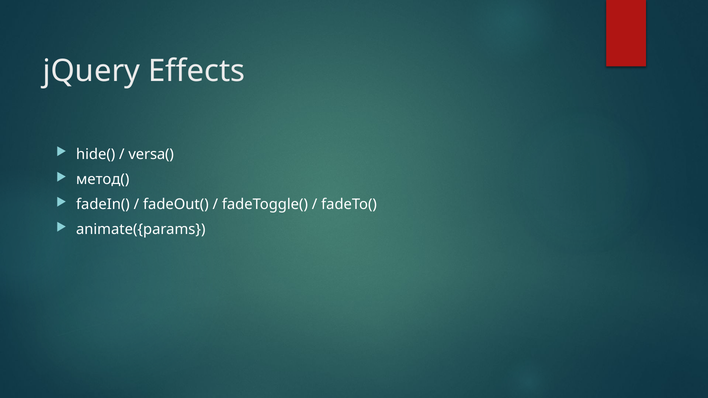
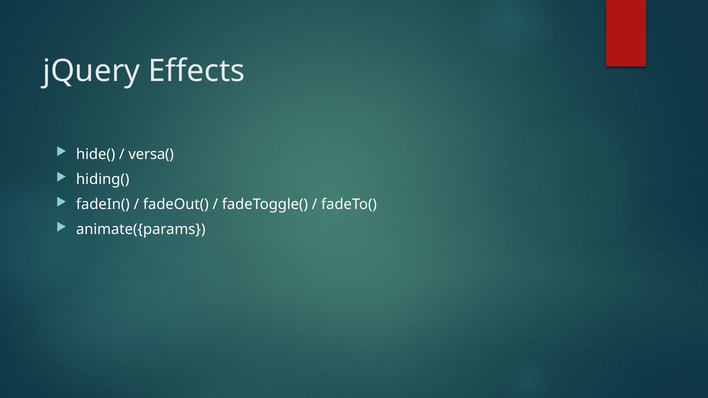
метод(: метод( -> hiding( (103, 179)
